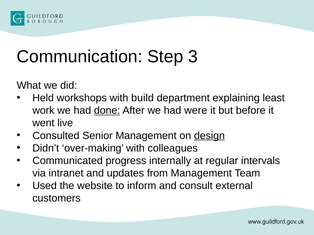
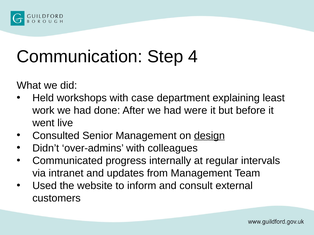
3: 3 -> 4 (193, 57)
build: build -> case (142, 98)
done underline: present -> none (107, 111)
over-making: over-making -> over-admins (93, 148)
